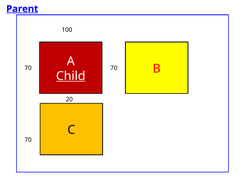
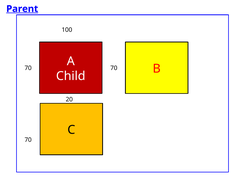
Child underline: present -> none (71, 76)
